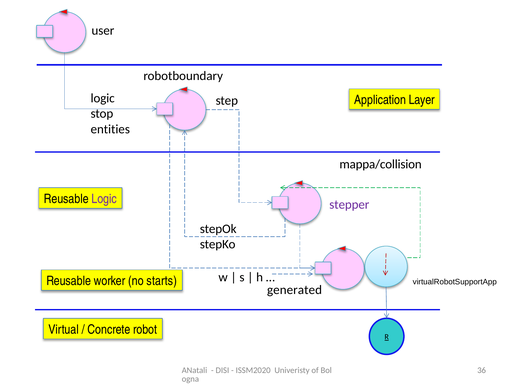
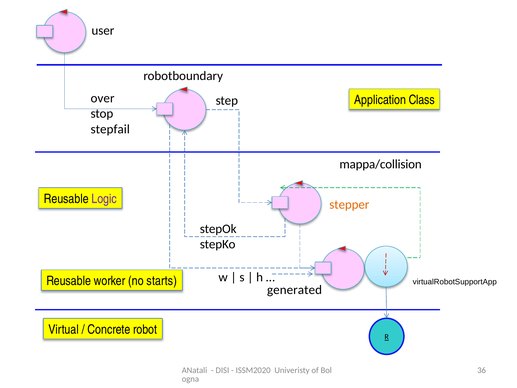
logic: logic -> over (103, 98)
Layer: Layer -> Class (422, 100)
entities: entities -> stepfail (110, 129)
stepper colour: purple -> orange (349, 204)
